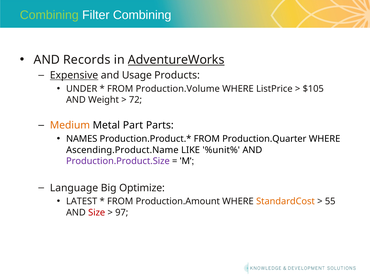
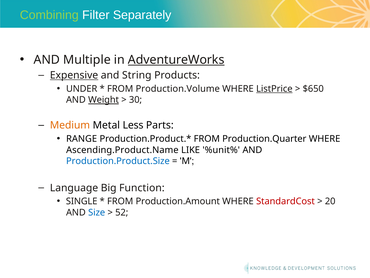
Filter Combining: Combining -> Separately (142, 15)
Records: Records -> Multiple (87, 60)
Usage: Usage -> String (137, 75)
ListPrice underline: none -> present (274, 89)
$105: $105 -> $650 (313, 89)
Weight underline: none -> present (104, 100)
72: 72 -> 30 (135, 100)
Part: Part -> Less (133, 125)
NAMES: NAMES -> RANGE (82, 139)
Production.Product.Size colour: purple -> blue (118, 161)
Optimize: Optimize -> Function (142, 188)
LATEST: LATEST -> SINGLE (82, 201)
StandardCost colour: orange -> red (285, 201)
55: 55 -> 20 (330, 201)
Size colour: red -> blue (97, 212)
97: 97 -> 52 (122, 212)
